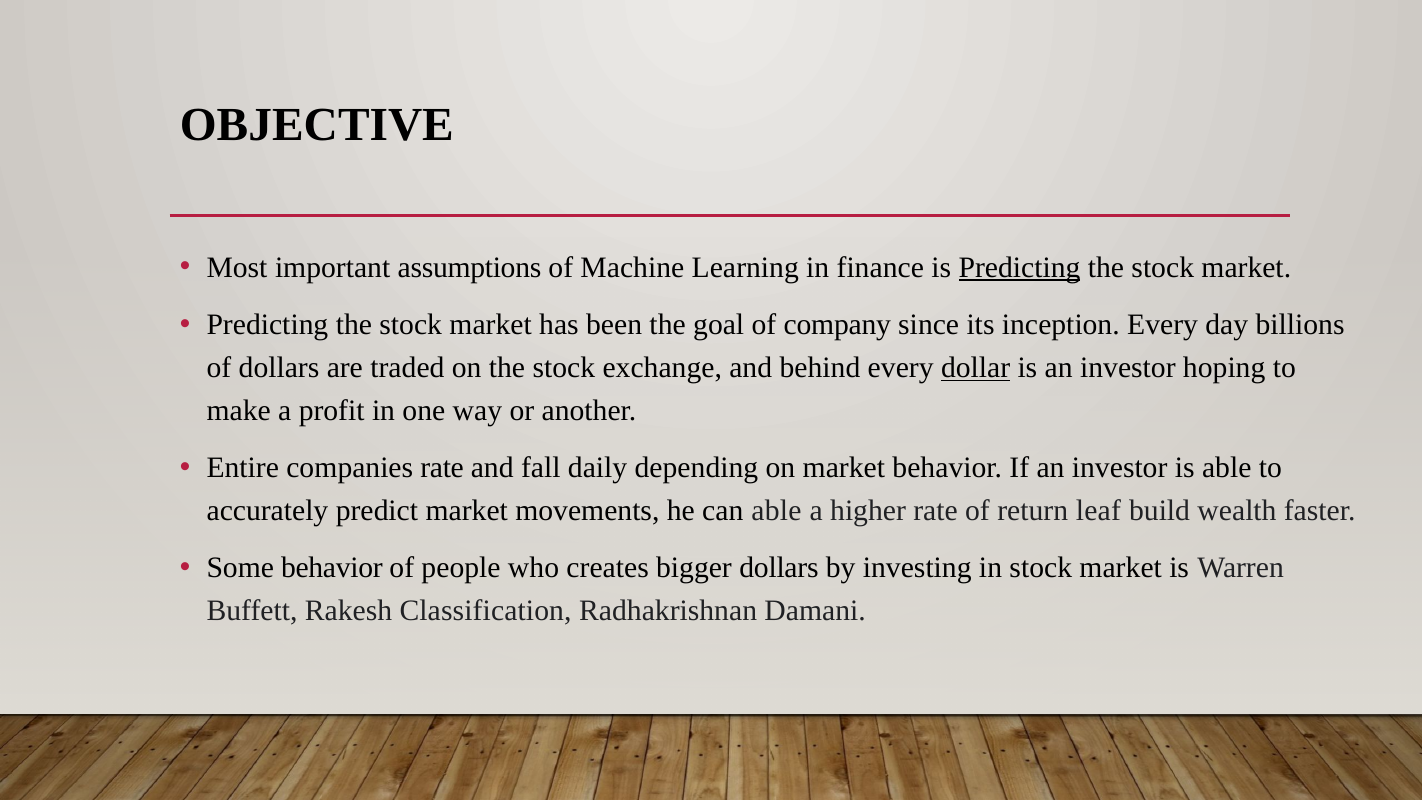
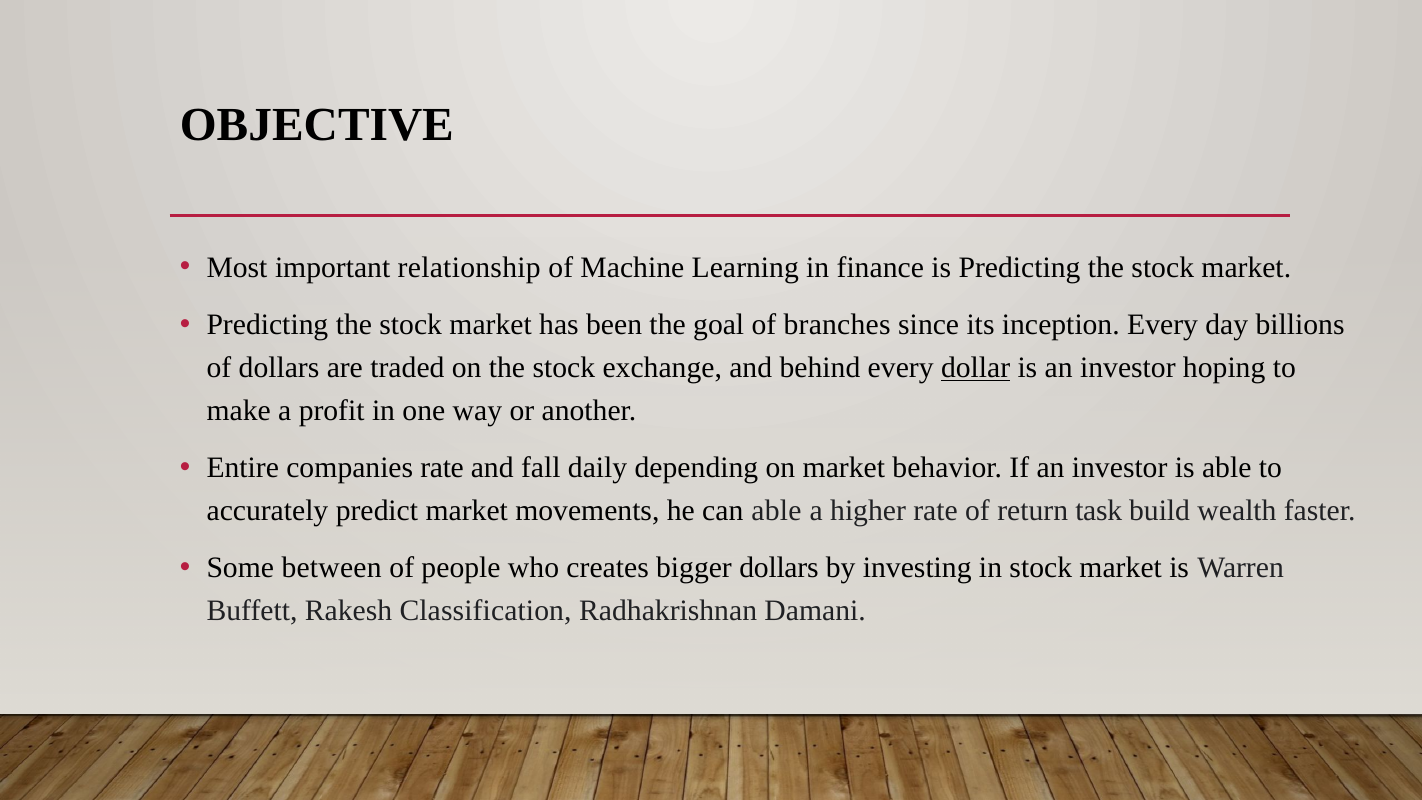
assumptions: assumptions -> relationship (469, 267)
Predicting underline: present -> none (1020, 267)
company: company -> branches (837, 325)
leaf: leaf -> task (1099, 511)
Some behavior: behavior -> between (332, 568)
